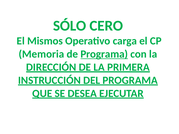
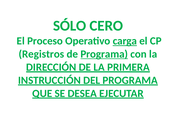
Mismos: Mismos -> Proceso (45, 41)
carga underline: none -> present (125, 41)
Memoria: Memoria -> Registros (41, 54)
